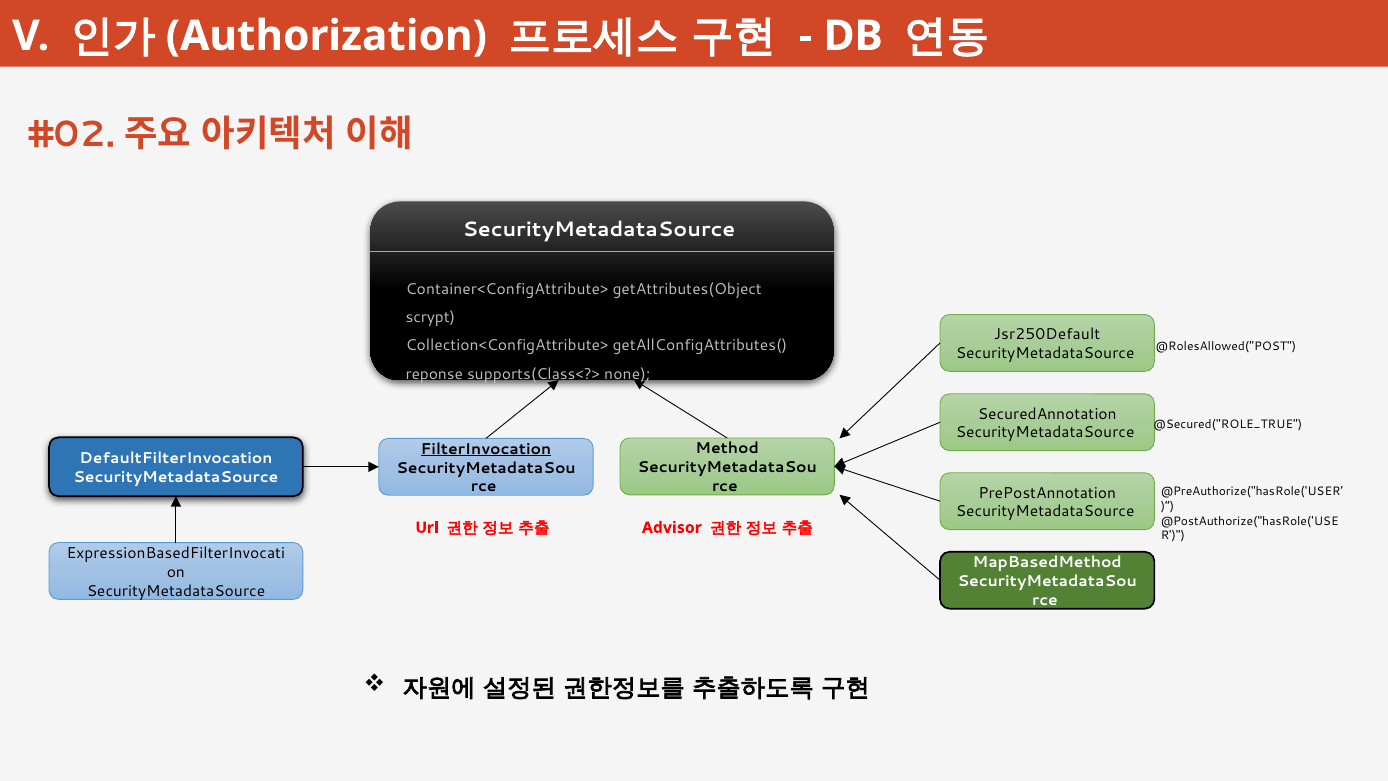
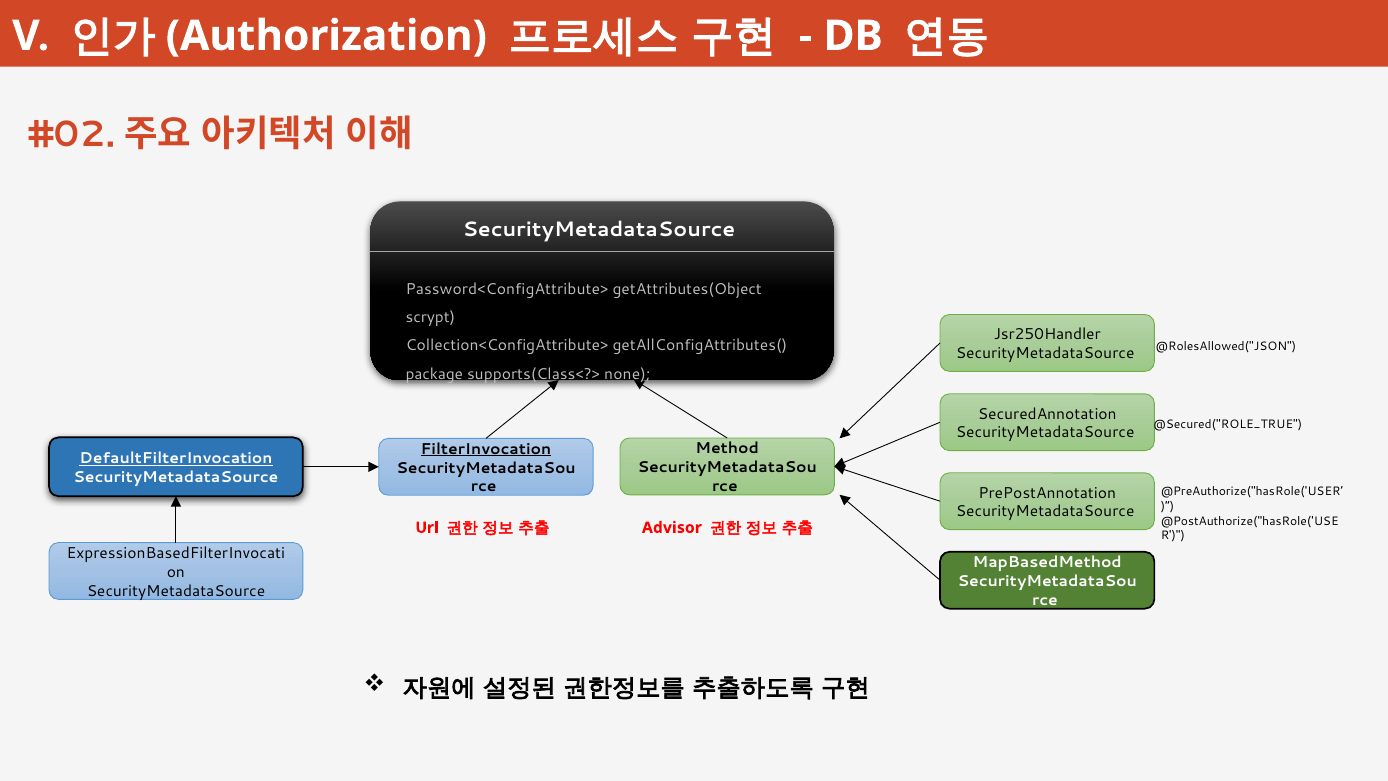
Container<ConfigAttribute>: Container<ConfigAttribute> -> Password<ConfigAttribute> (507, 289)
Jsr250Default: Jsr250Default -> Jsr250Handler (1047, 334)
@RolesAllowed("POST: @RolesAllowed("POST -> @RolesAllowed("JSON (1226, 346)
reponse: reponse -> package (434, 374)
DefaultFilterInvocation underline: none -> present (176, 458)
